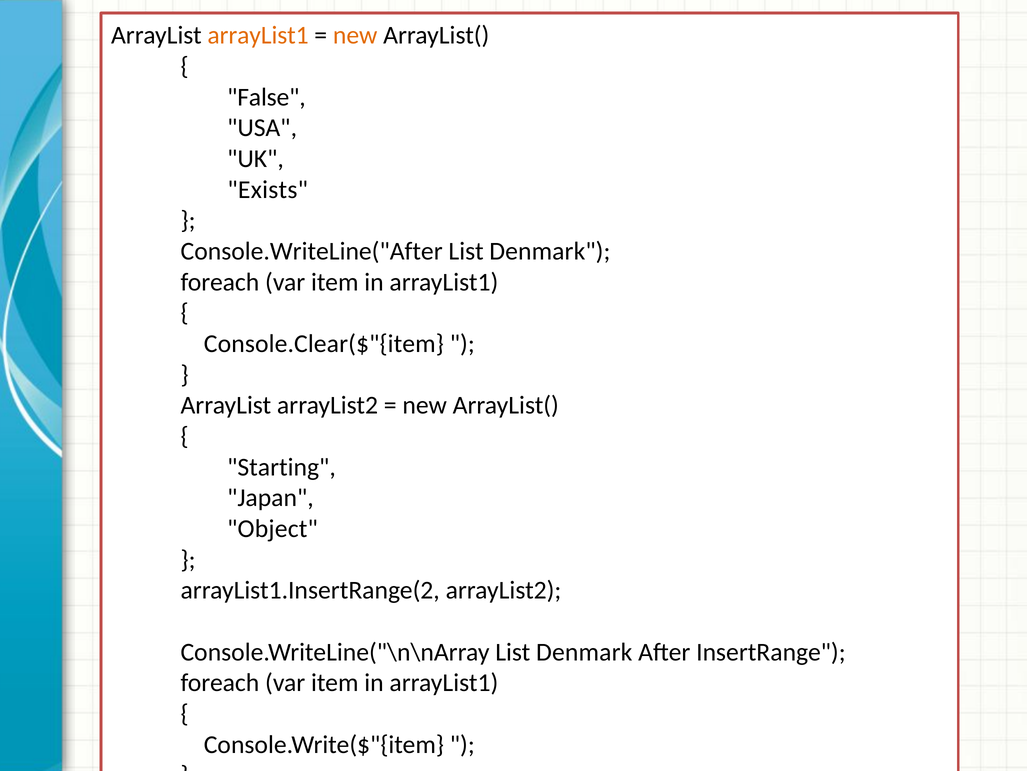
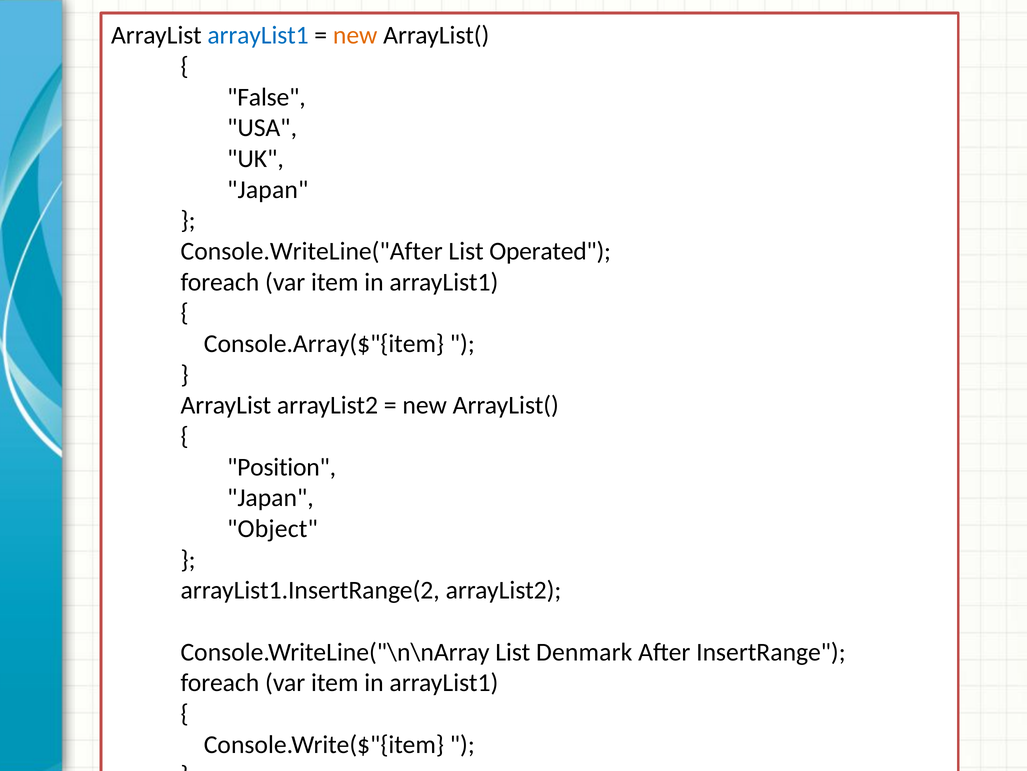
arrayList1 colour: orange -> blue (258, 35)
Exists: Exists -> Japan (268, 189)
Denmark: Denmark -> Operated (550, 251)
Console.Clear($"{item: Console.Clear($"{item -> Console.Array($"{item (324, 343)
Starting: Starting -> Position (282, 467)
